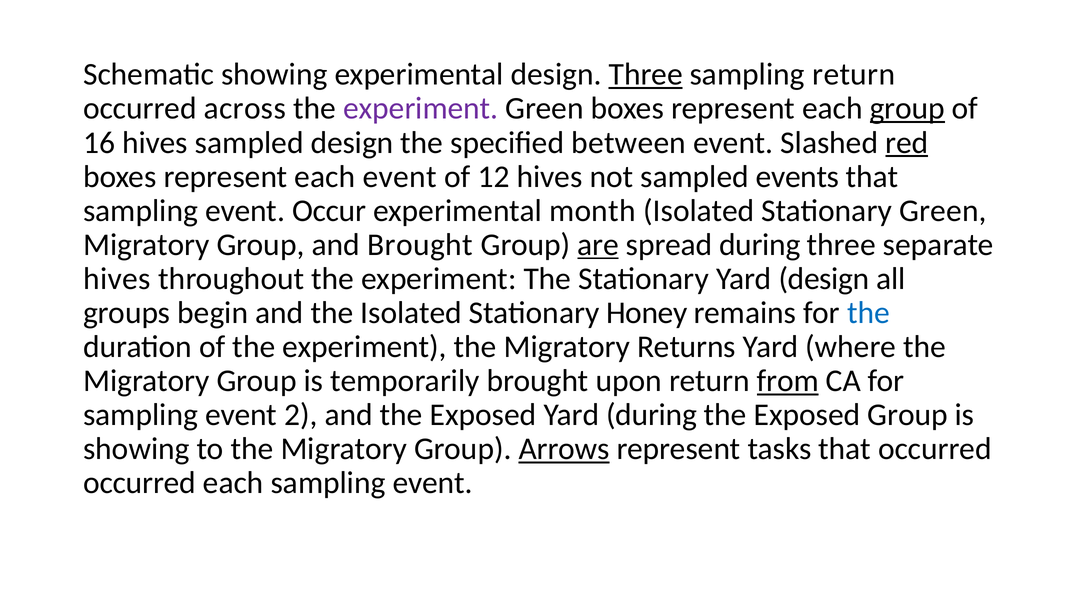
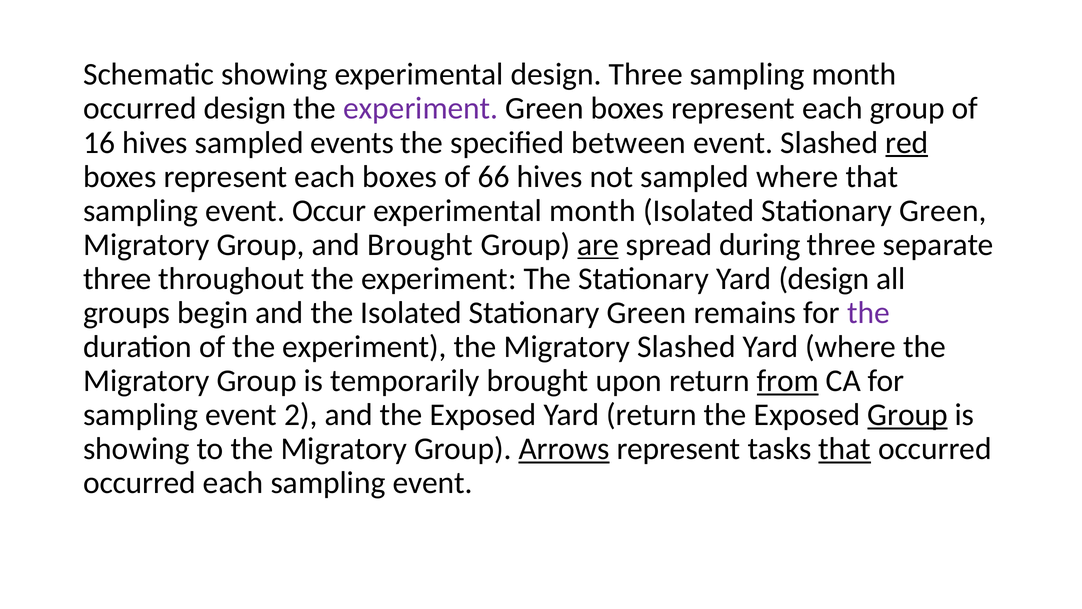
Three underline: present -> none (646, 74)
sampling return: return -> month (854, 74)
occurred across: across -> design (245, 108)
group underline: present -> none (907, 108)
sampled design: design -> events (352, 142)
each event: event -> boxes (400, 177)
12: 12 -> 66 (494, 177)
sampled events: events -> where (797, 177)
hives: hives -> three (117, 279)
the Isolated Stationary Honey: Honey -> Green (647, 313)
the colour: blue -> purple (868, 313)
Migratory Returns: Returns -> Slashed (686, 347)
Yard during: during -> return (651, 415)
Group underline: none -> present (908, 415)
that underline: none -> present (845, 449)
